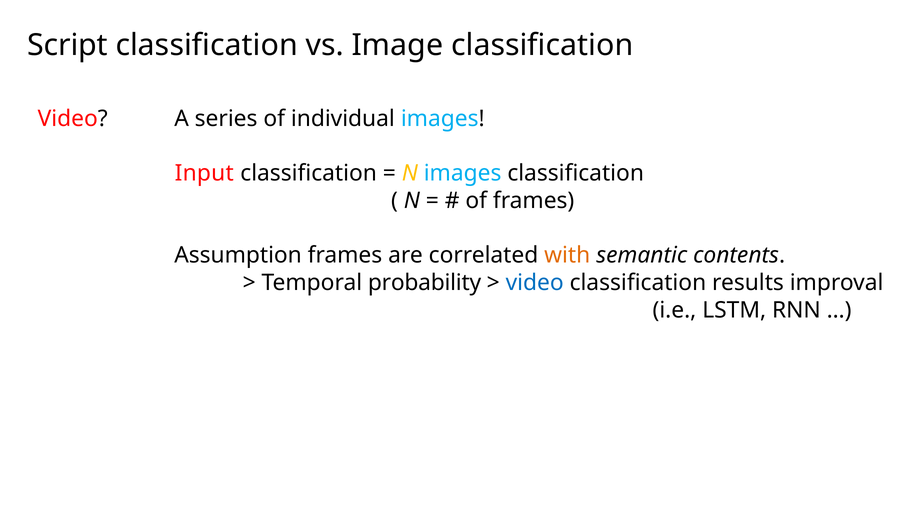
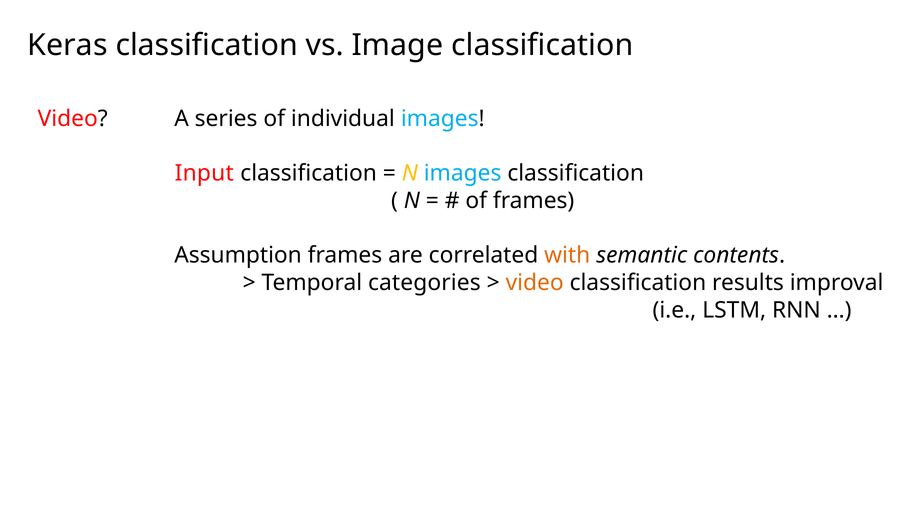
Script: Script -> Keras (67, 45)
probability: probability -> categories (424, 282)
video colour: blue -> orange (535, 282)
